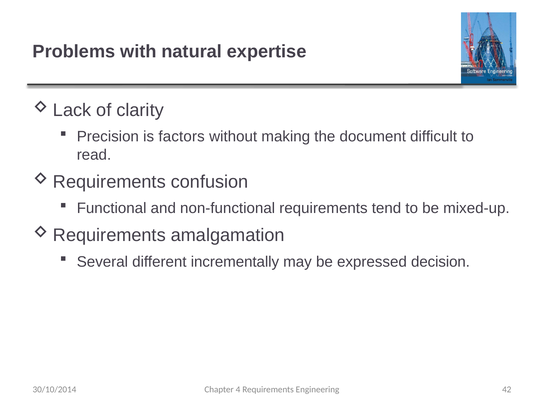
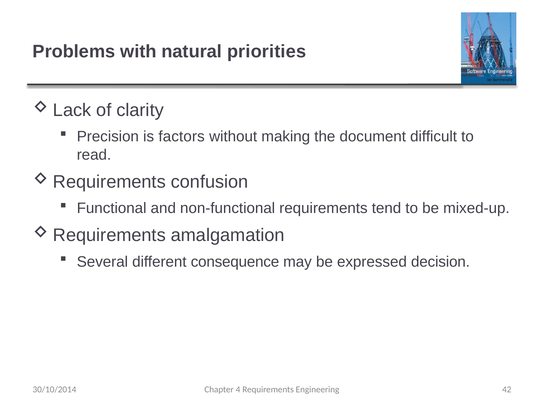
expertise: expertise -> priorities (267, 52)
incrementally: incrementally -> consequence (235, 262)
